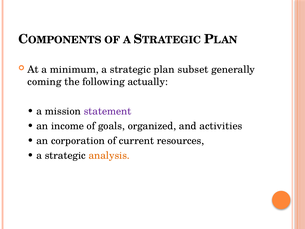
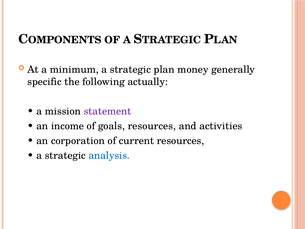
subset: subset -> money (193, 69)
coming: coming -> specific (45, 82)
goals organized: organized -> resources (152, 126)
analysis colour: orange -> blue (109, 155)
